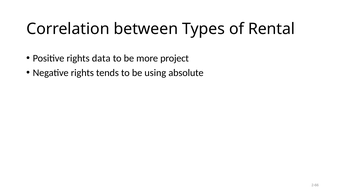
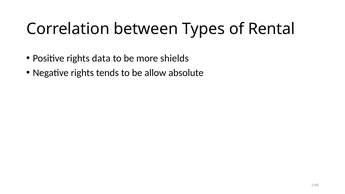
project: project -> shields (174, 58)
using: using -> allow (155, 73)
